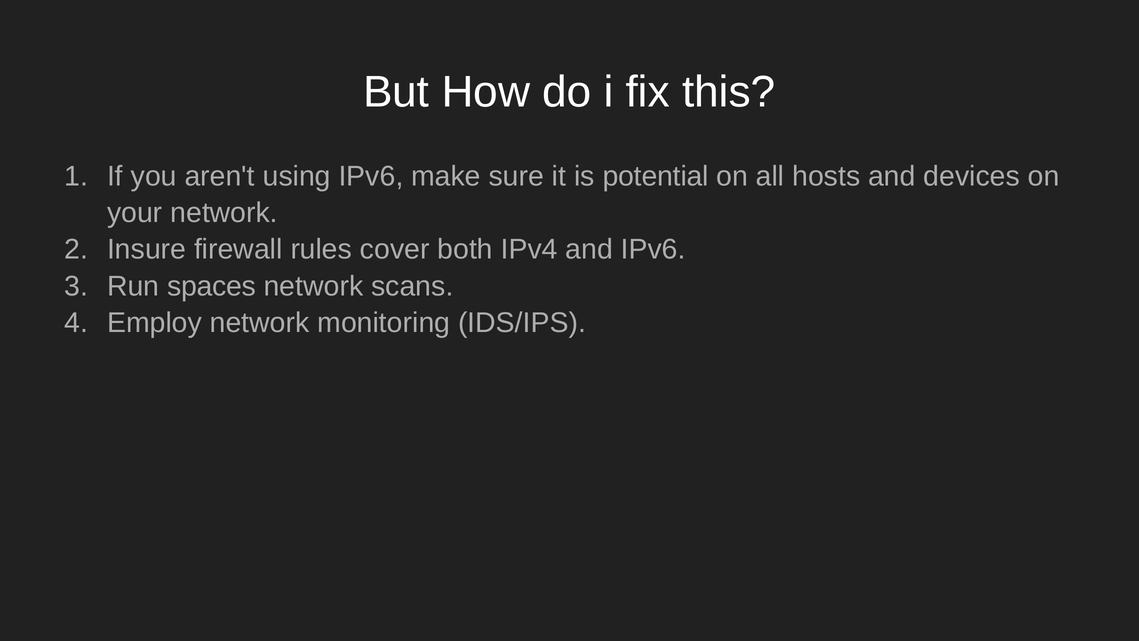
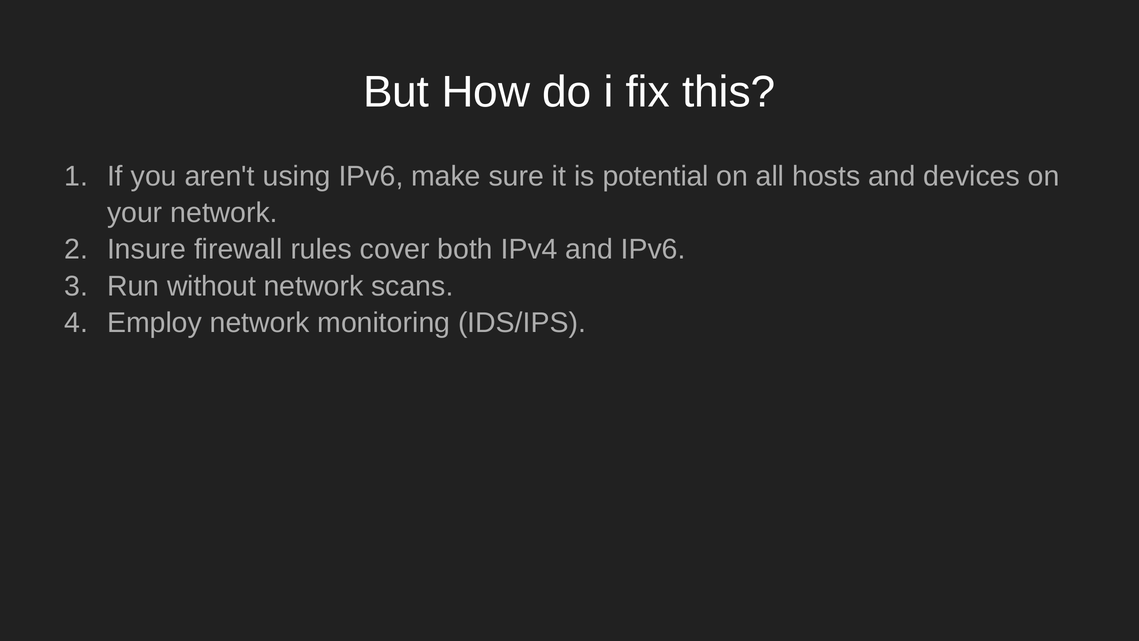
spaces: spaces -> without (212, 286)
